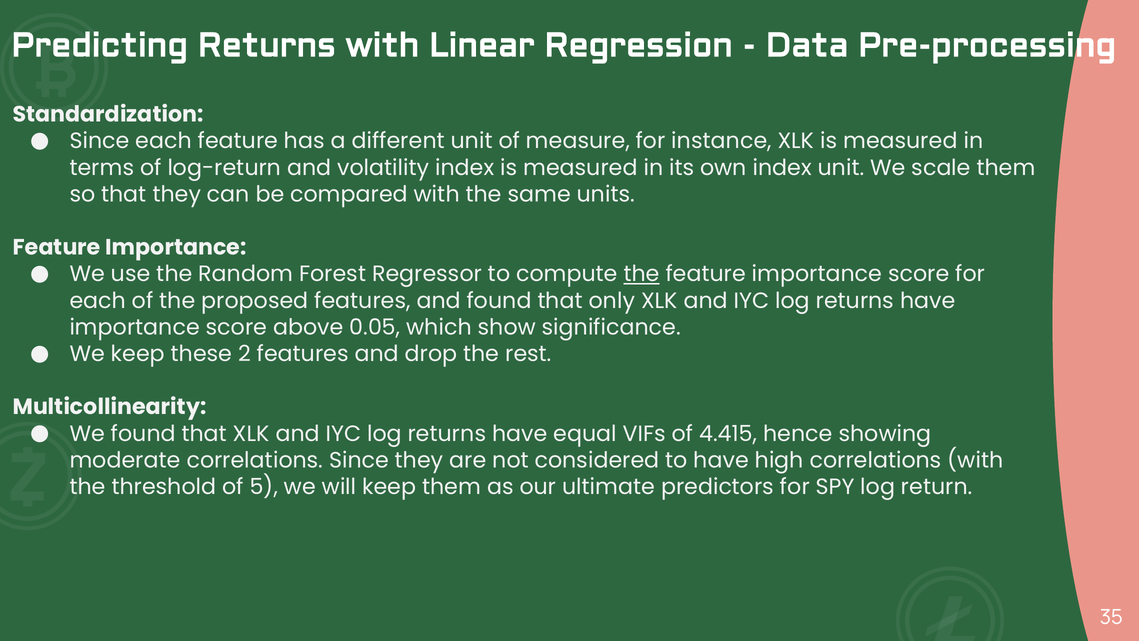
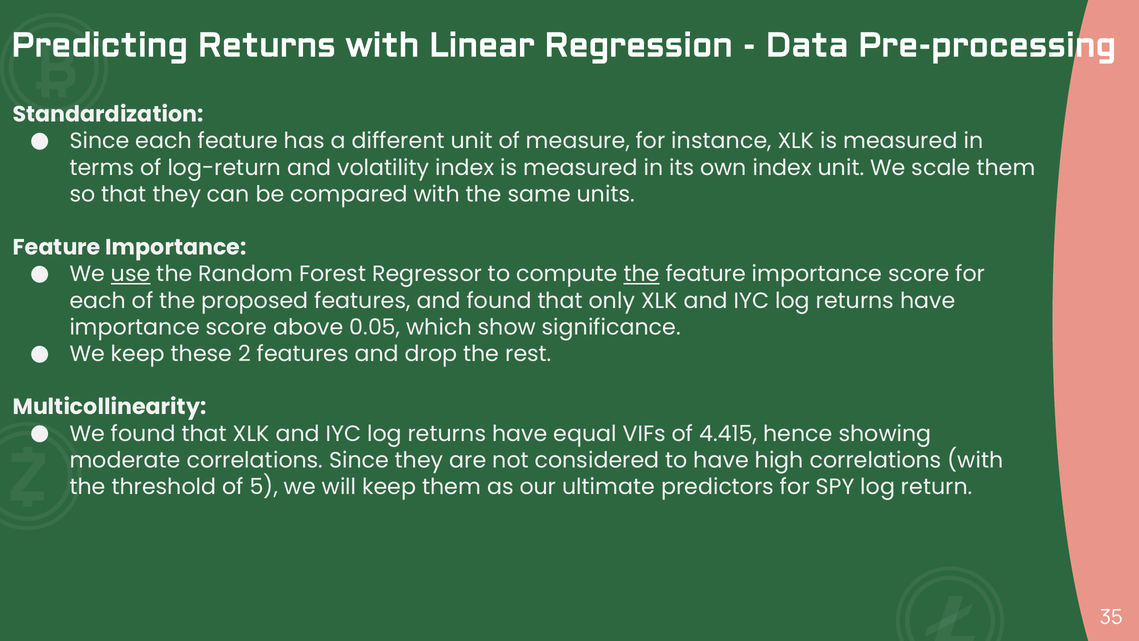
use underline: none -> present (131, 274)
